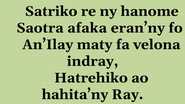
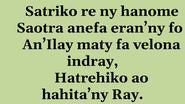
afaka: afaka -> anefa (87, 28)
